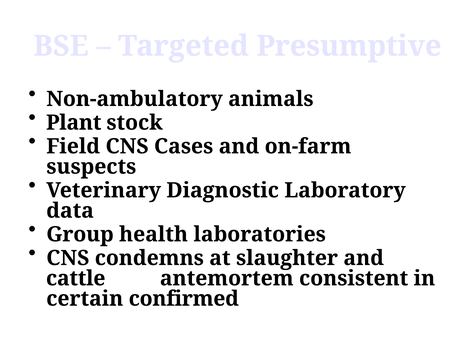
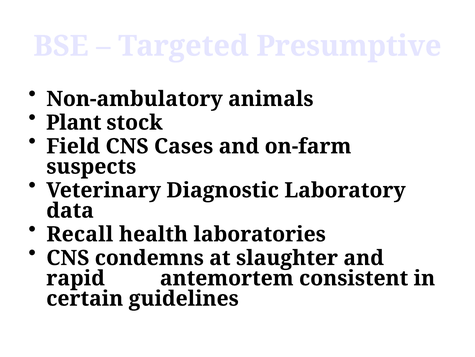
Group: Group -> Recall (80, 234)
cattle: cattle -> rapid (76, 278)
confirmed: confirmed -> guidelines (184, 298)
